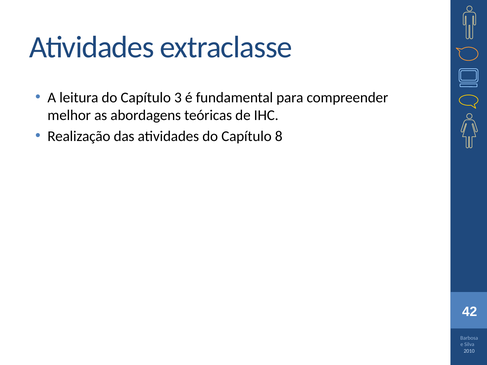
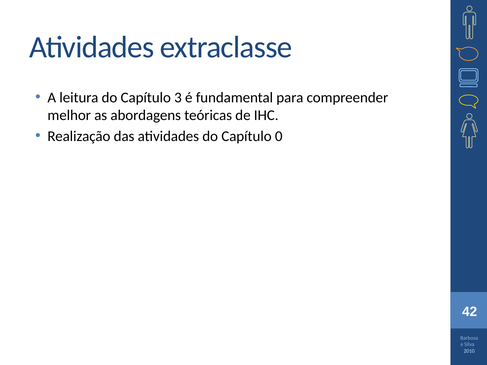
8: 8 -> 0 (279, 136)
